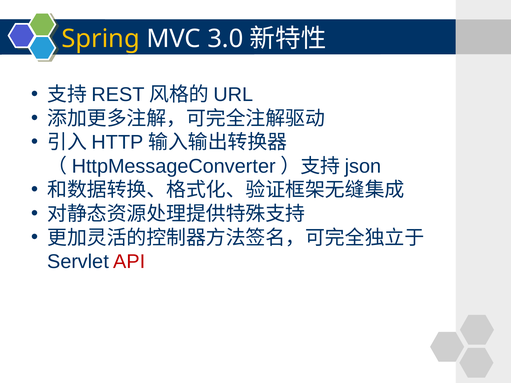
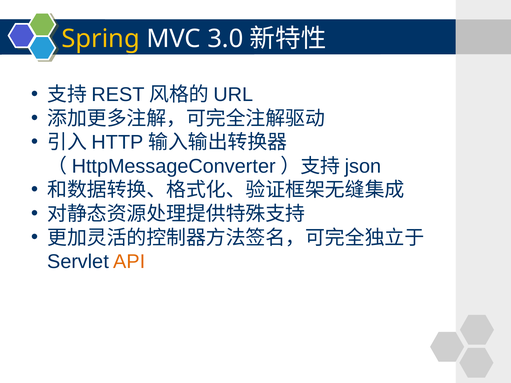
API colour: red -> orange (129, 262)
